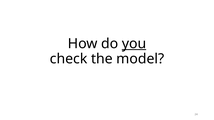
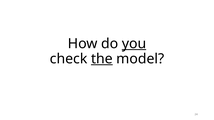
the underline: none -> present (102, 59)
